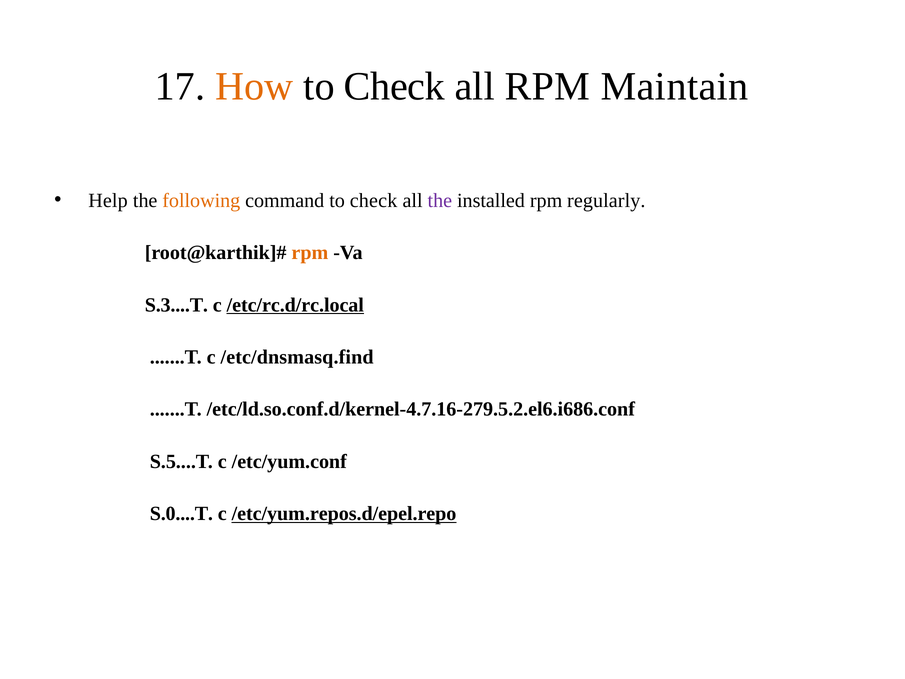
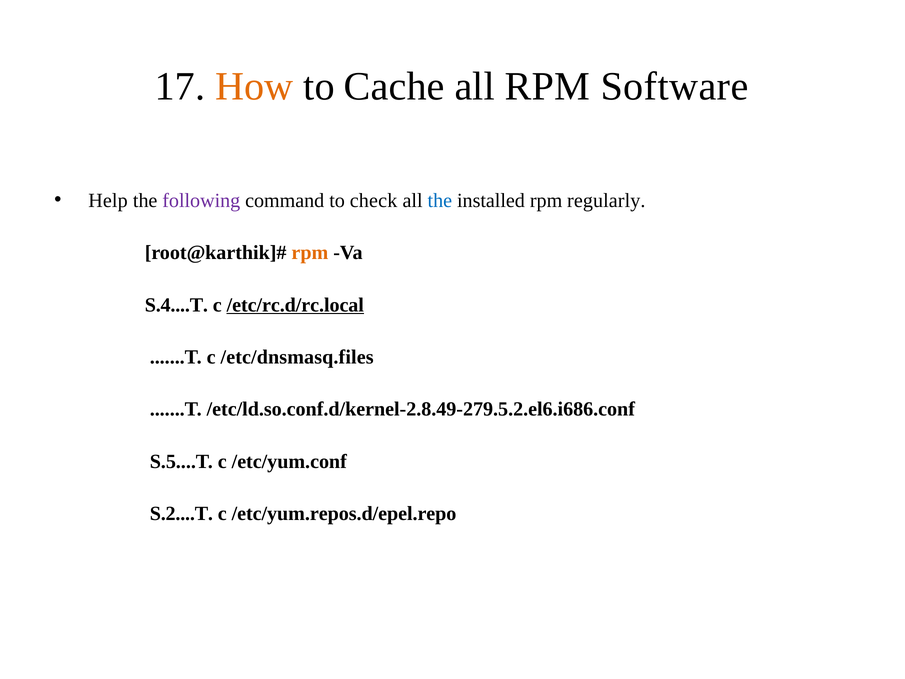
Check: Check -> Cache (394, 87)
Maintain: Maintain -> Software (675, 87)
following colour: orange -> purple (201, 200)
the colour: purple -> blue (440, 200)
S.3....T: S.3....T -> S.4....T (176, 305)
/etc/dnsmasq.find: /etc/dnsmasq.find -> /etc/dnsmasq.files (297, 357)
/etc/ld.so.conf.d/kernel-4.7.16-279.5.2.el6.i686.conf: /etc/ld.so.conf.d/kernel-4.7.16-279.5.2.el6.i686.conf -> /etc/ld.so.conf.d/kernel-2.8.49-279.5.2.el6.i686.conf (421, 409)
S.0....T: S.0....T -> S.2....T (181, 514)
/etc/yum.repos.d/epel.repo underline: present -> none (344, 514)
